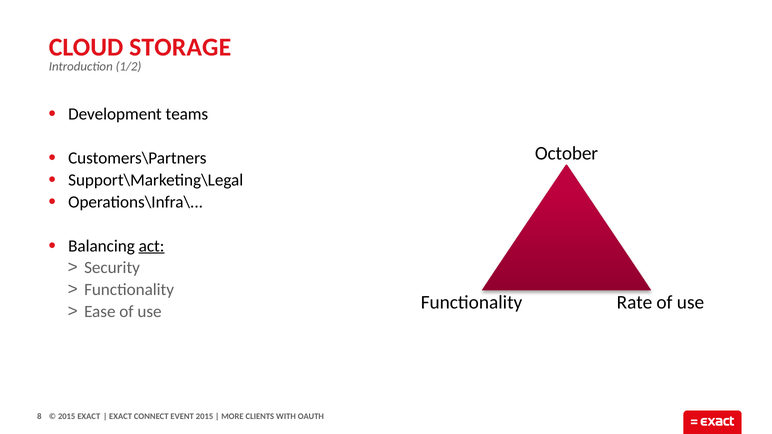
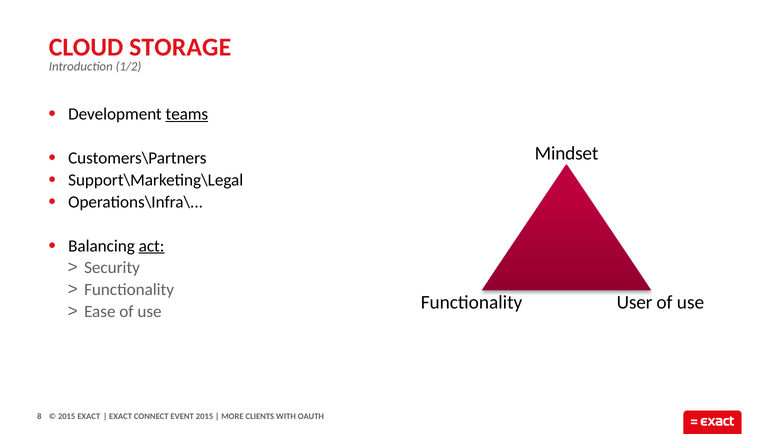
teams underline: none -> present (187, 114)
October: October -> Mindset (567, 154)
Rate: Rate -> User (635, 302)
